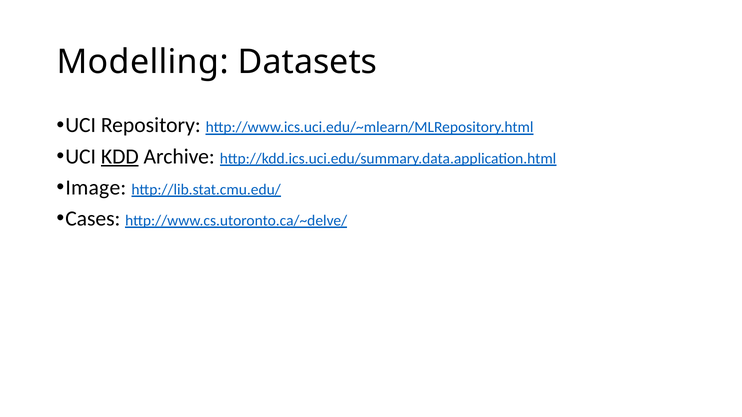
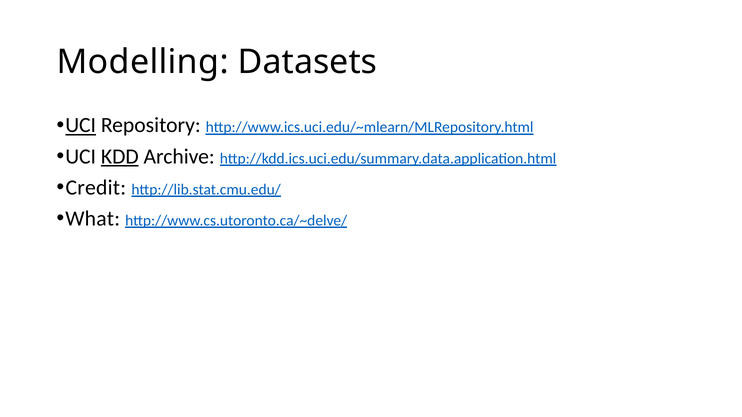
UCI underline: none -> present (81, 125)
Image: Image -> Credit (96, 188)
Cases: Cases -> What (93, 219)
